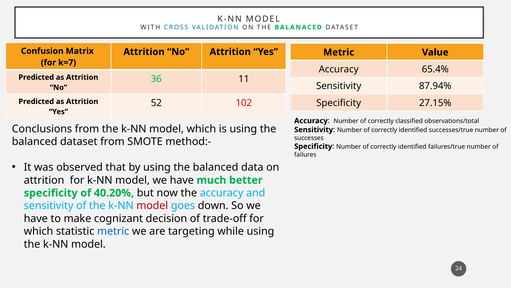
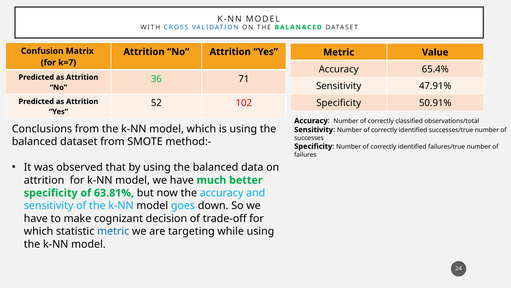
11: 11 -> 71 (244, 79)
87.94%: 87.94% -> 47.91% (435, 86)
27.15%: 27.15% -> 50.91% (435, 103)
40.20%: 40.20% -> 63.81% (114, 193)
model colour: red -> black (152, 205)
